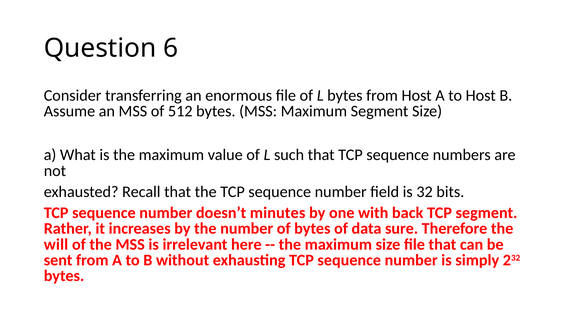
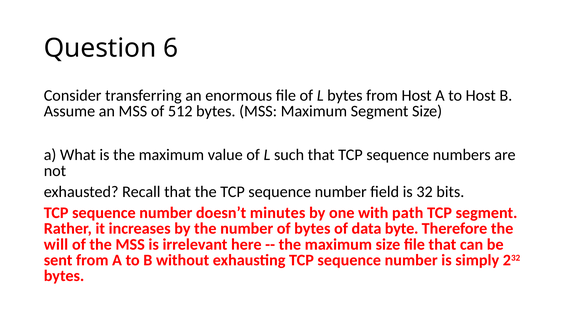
back: back -> path (408, 213)
sure: sure -> byte (402, 229)
